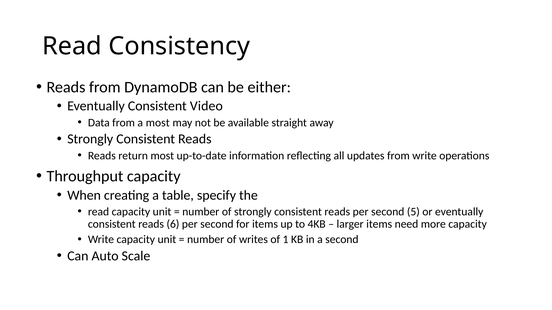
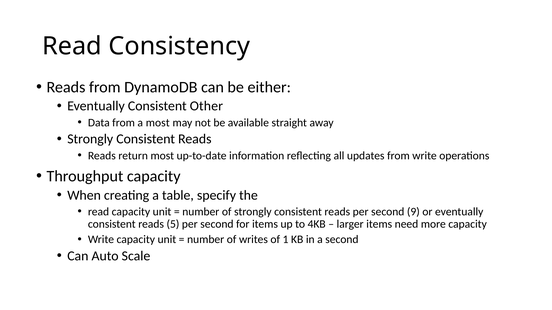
Video: Video -> Other (206, 106)
5: 5 -> 9 (413, 212)
6: 6 -> 5 (173, 224)
